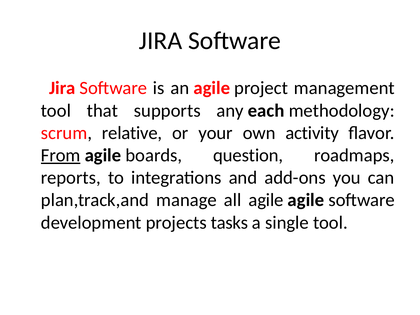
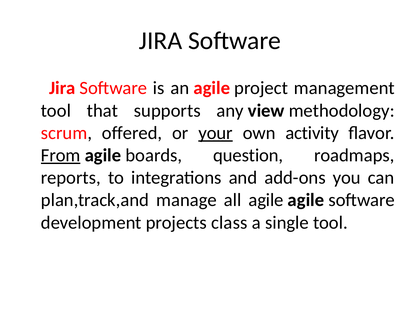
each: each -> view (266, 111)
relative: relative -> offered (132, 133)
your underline: none -> present (216, 133)
tasks: tasks -> class (229, 223)
